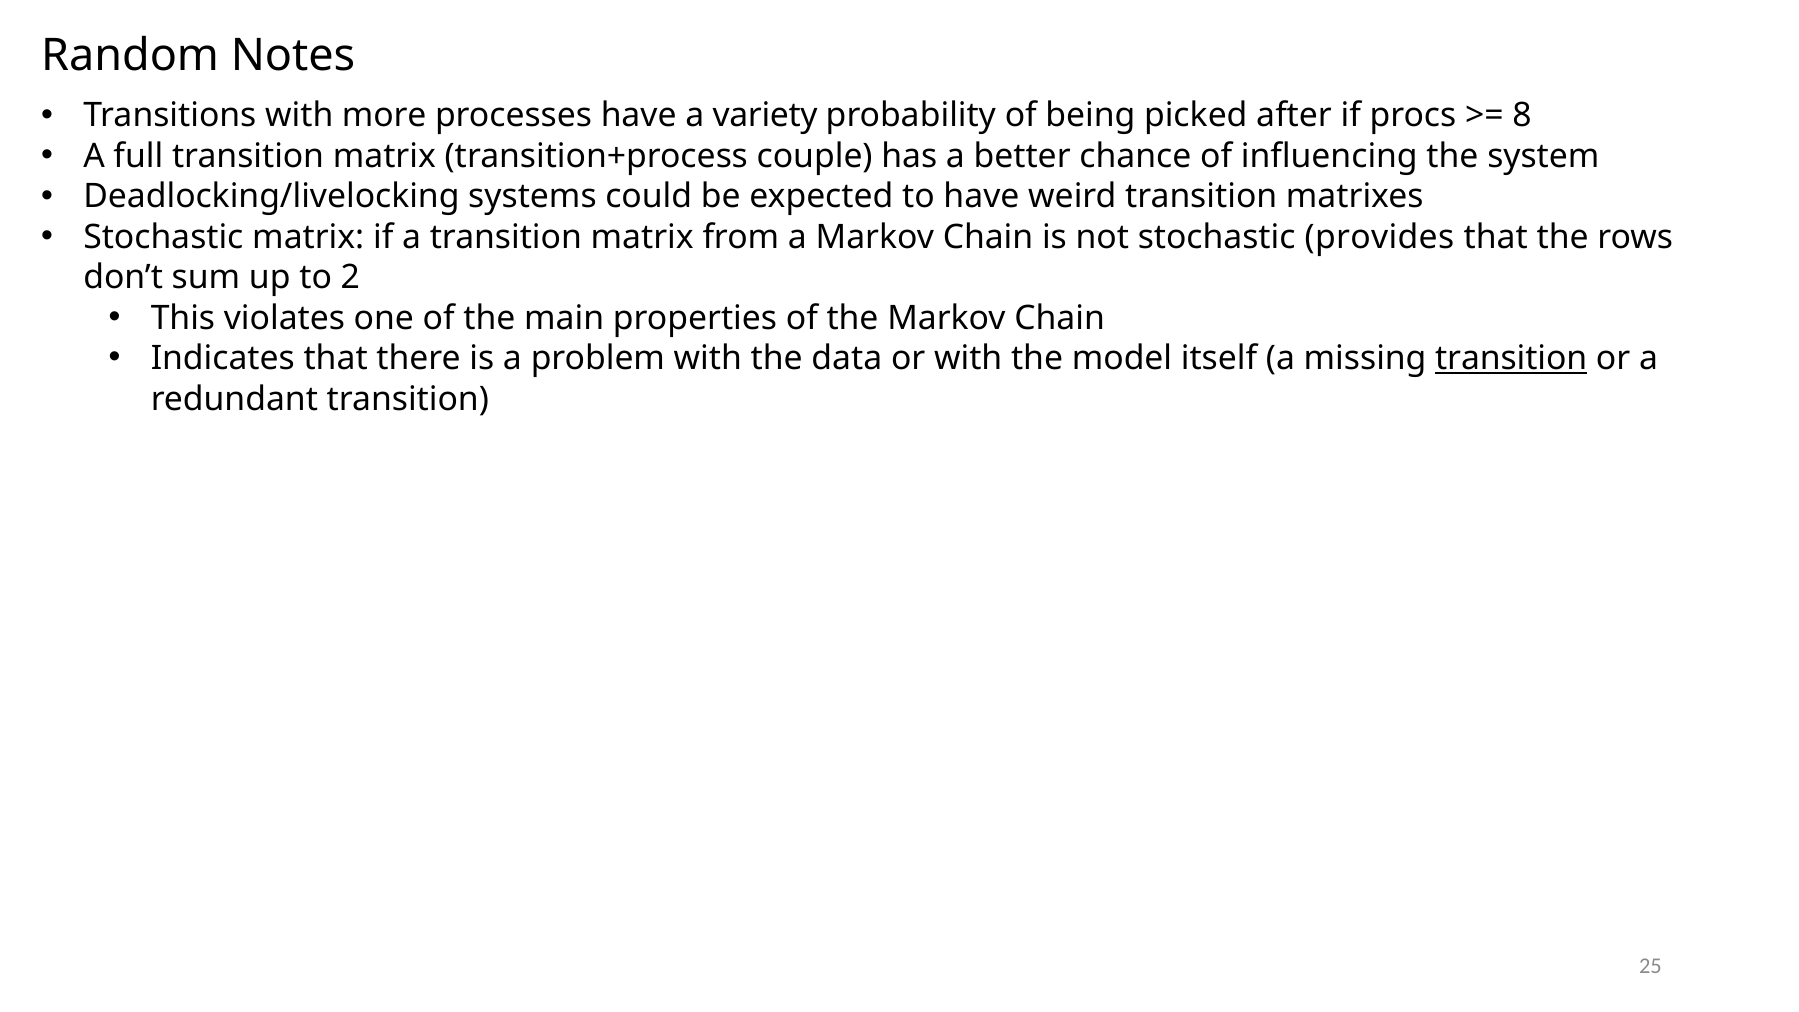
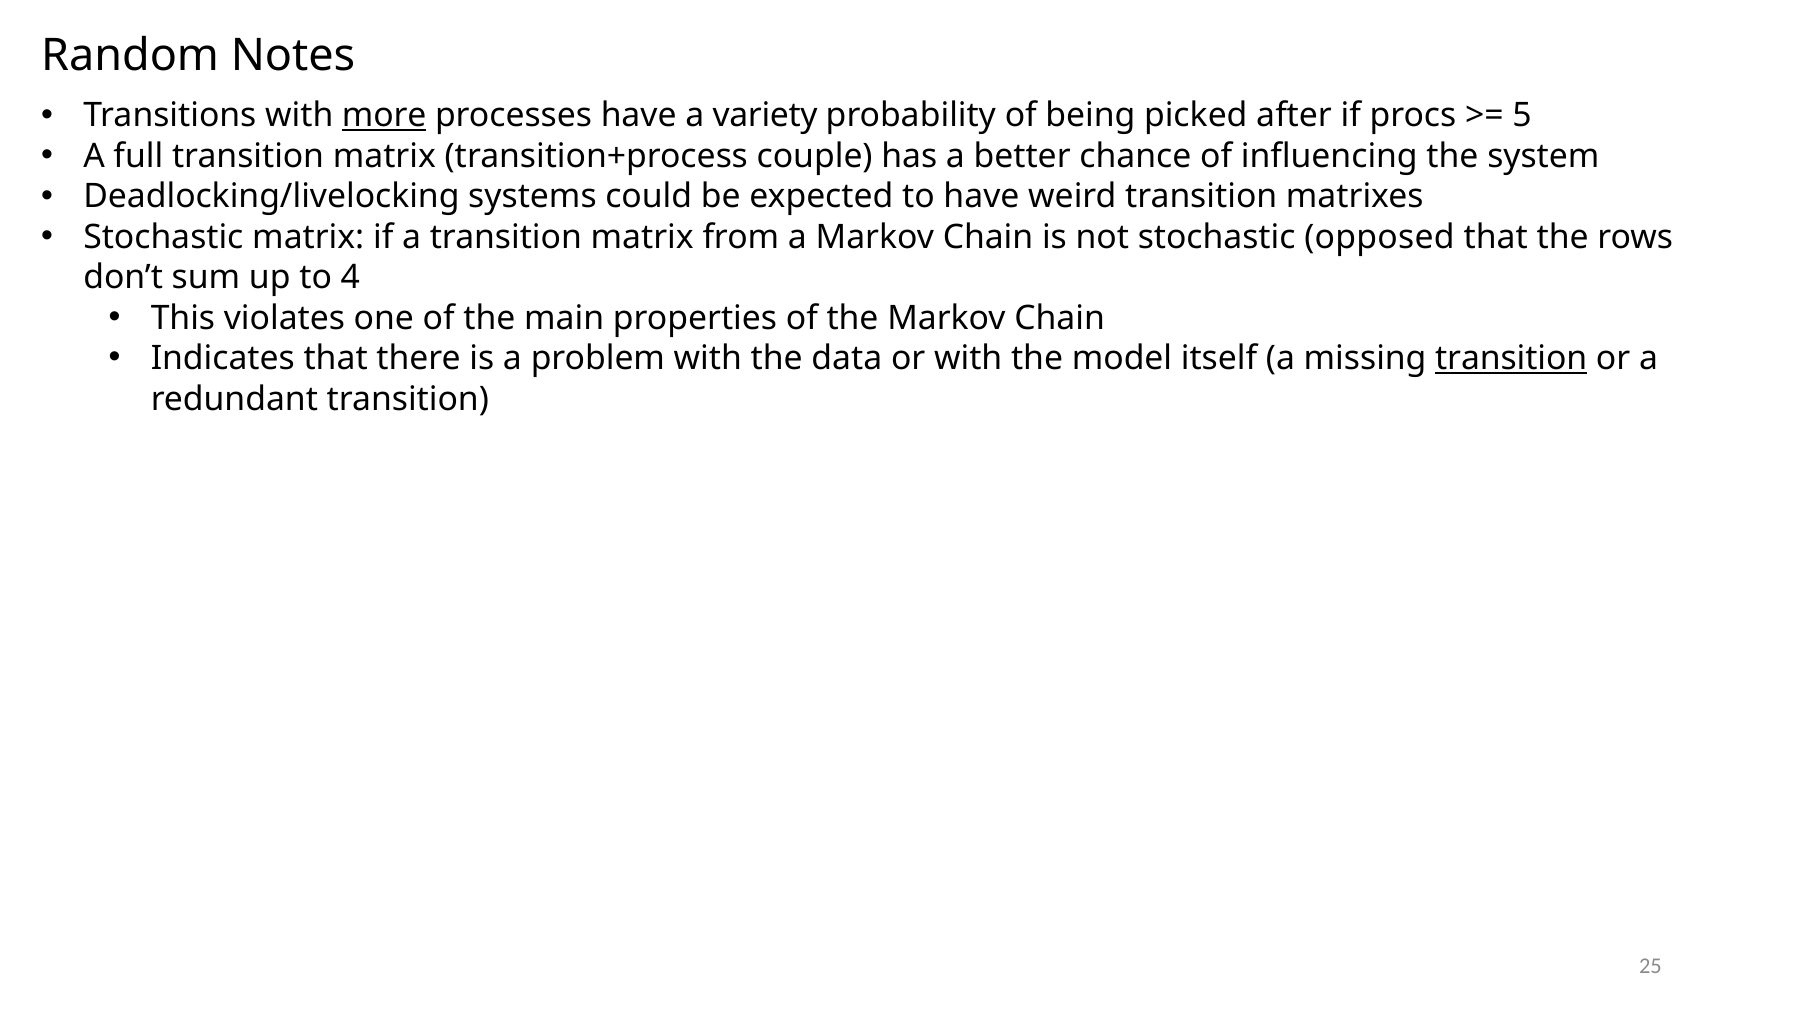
more underline: none -> present (384, 116)
8: 8 -> 5 (1522, 116)
provides: provides -> opposed (1379, 237)
2: 2 -> 4 (350, 278)
